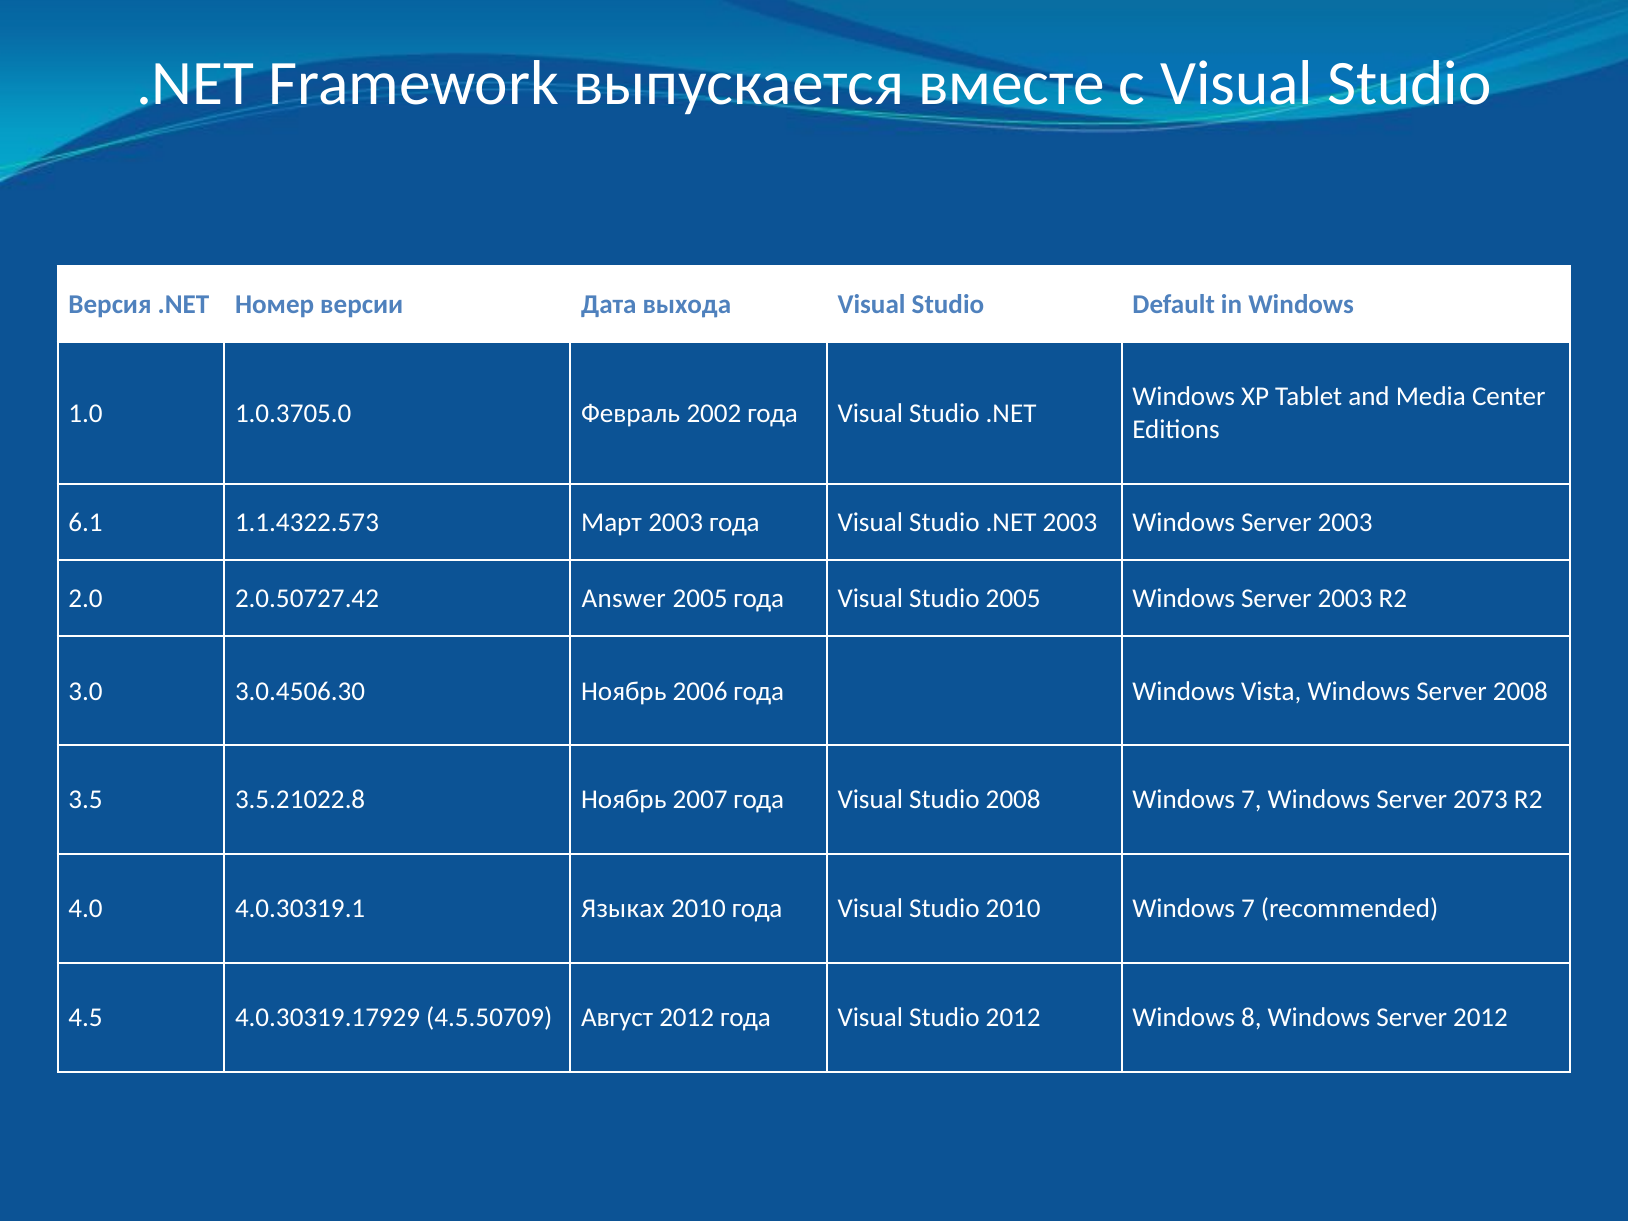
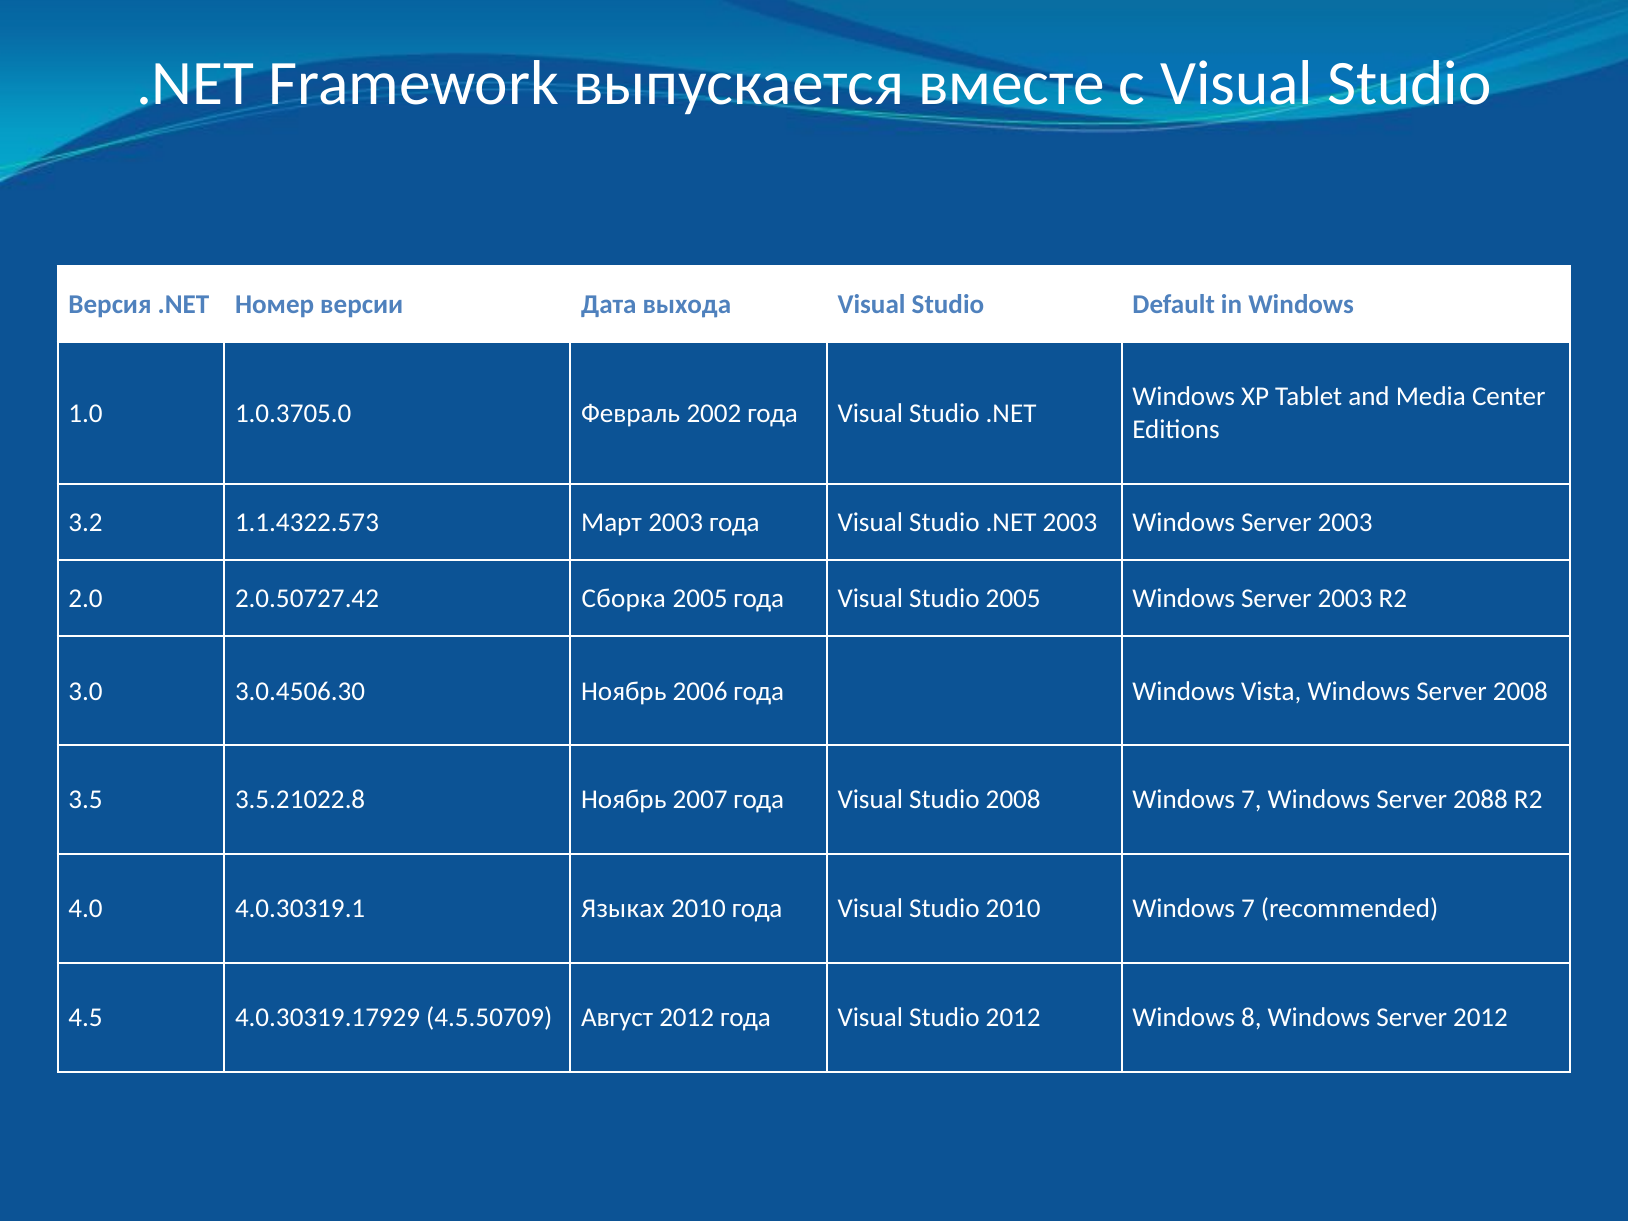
6.1: 6.1 -> 3.2 (86, 522)
Answer: Answer -> Сборка (624, 599)
2073: 2073 -> 2088 (1480, 800)
